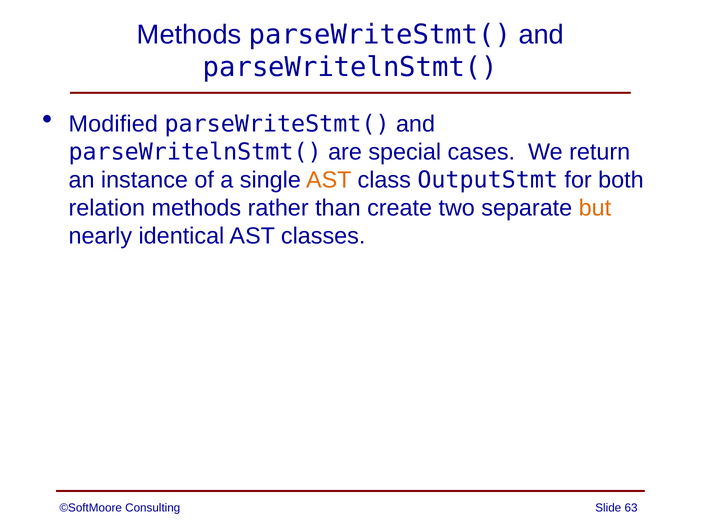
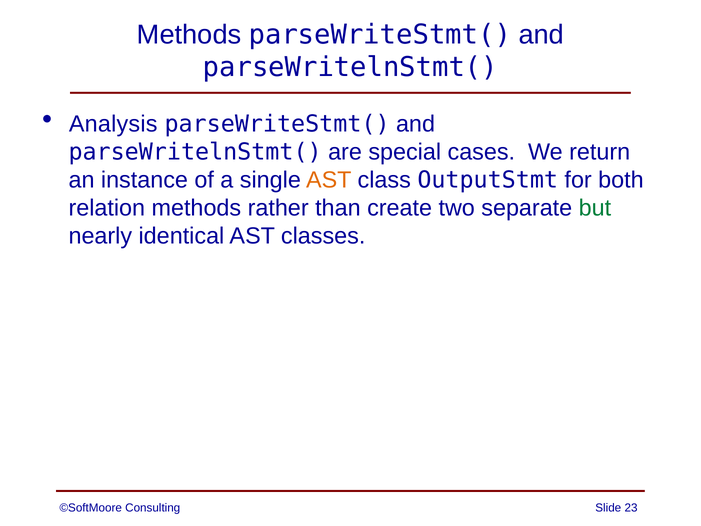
Modified: Modified -> Analysis (113, 124)
but colour: orange -> green (595, 208)
63: 63 -> 23 (631, 508)
